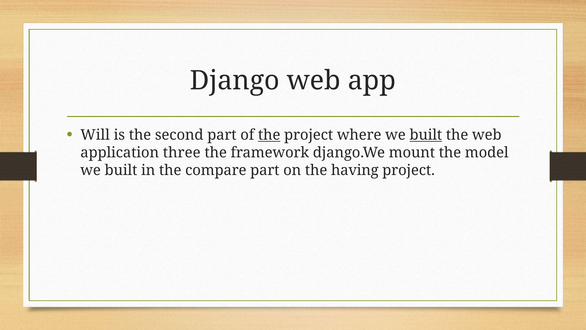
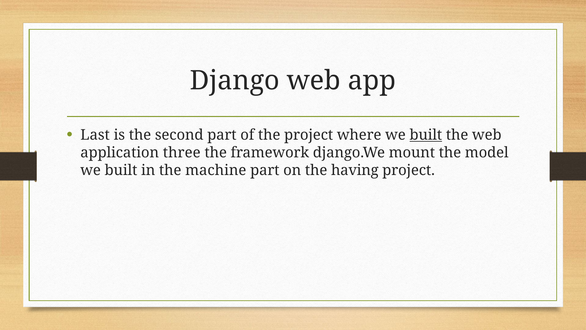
Will: Will -> Last (95, 135)
the underline: present -> none (269, 135)
compare: compare -> machine (216, 170)
